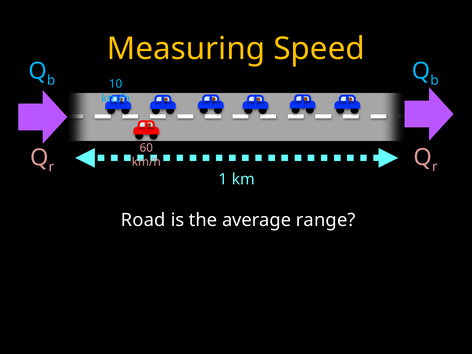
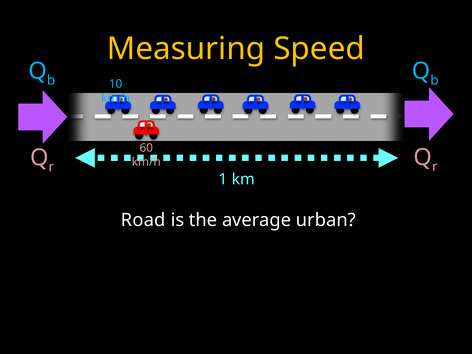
range: range -> urban (326, 220)
